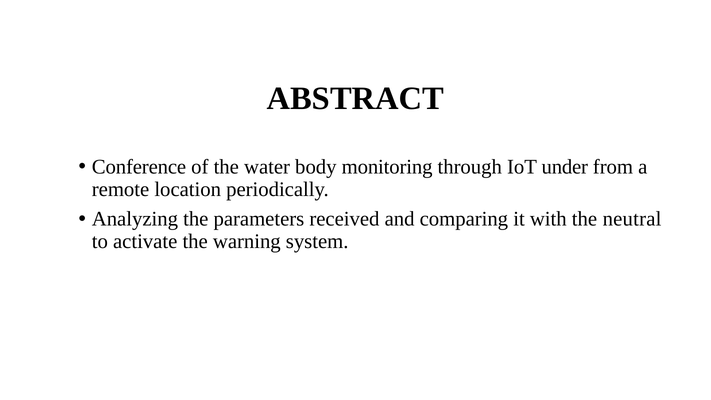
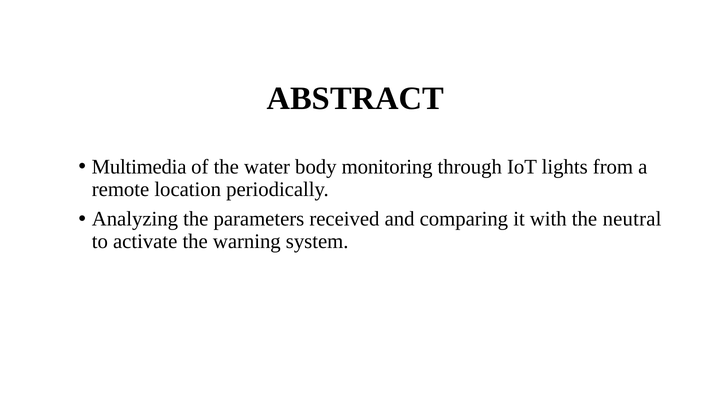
Conference: Conference -> Multimedia (139, 167)
under: under -> lights (565, 167)
